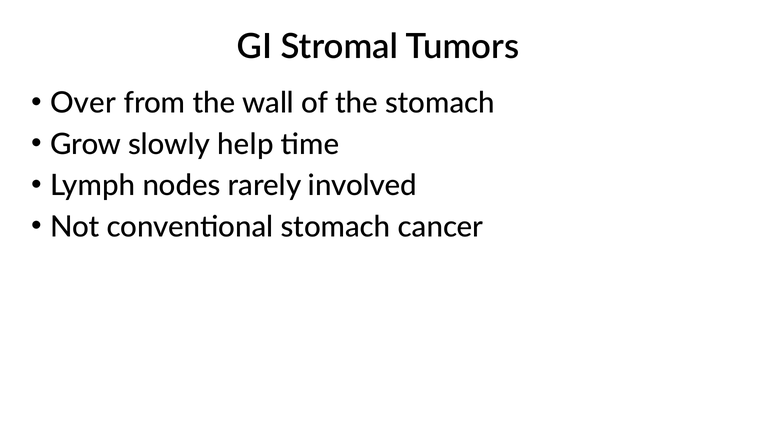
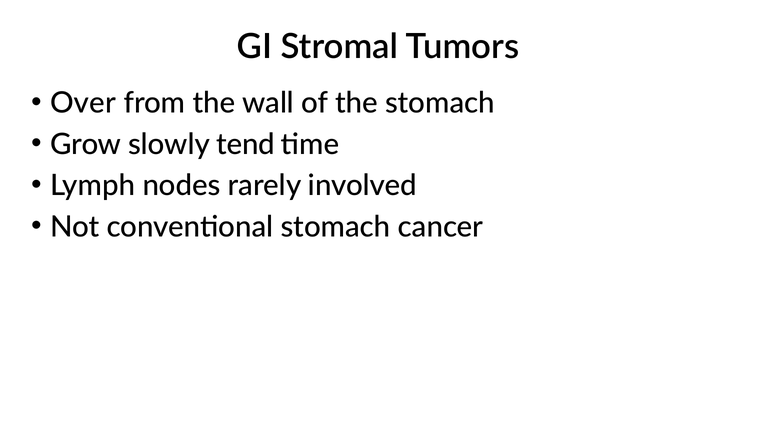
help: help -> tend (246, 144)
